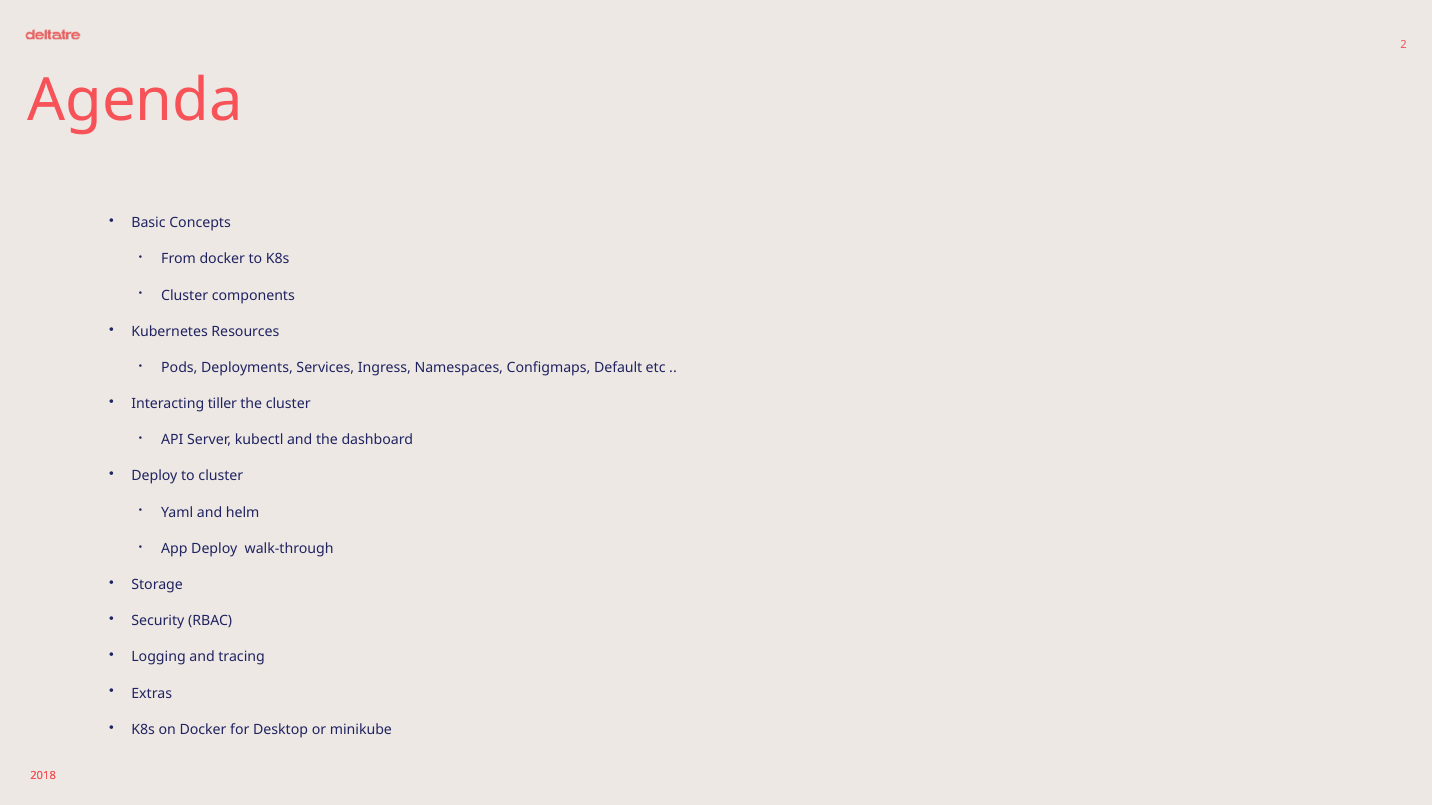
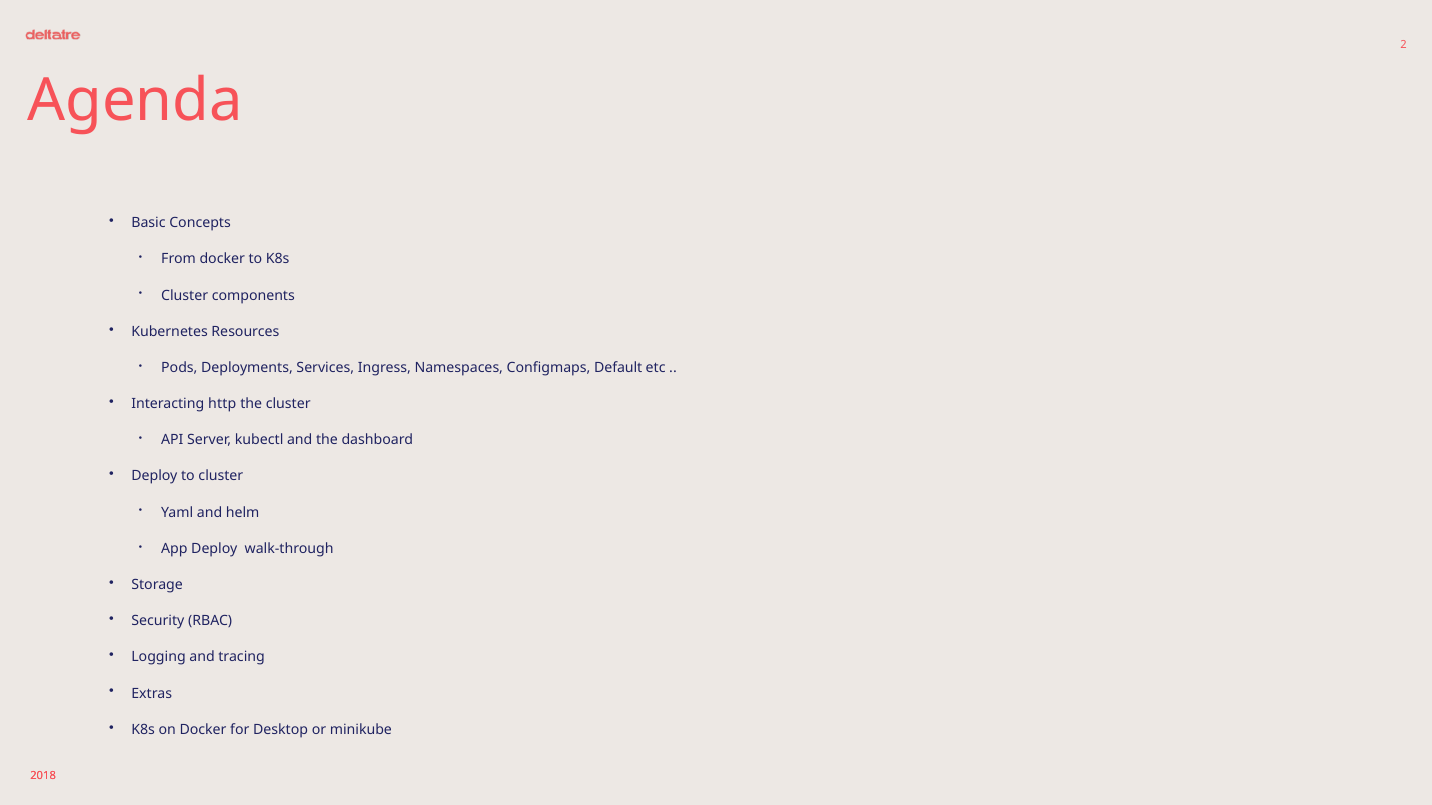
tiller: tiller -> http (222, 404)
